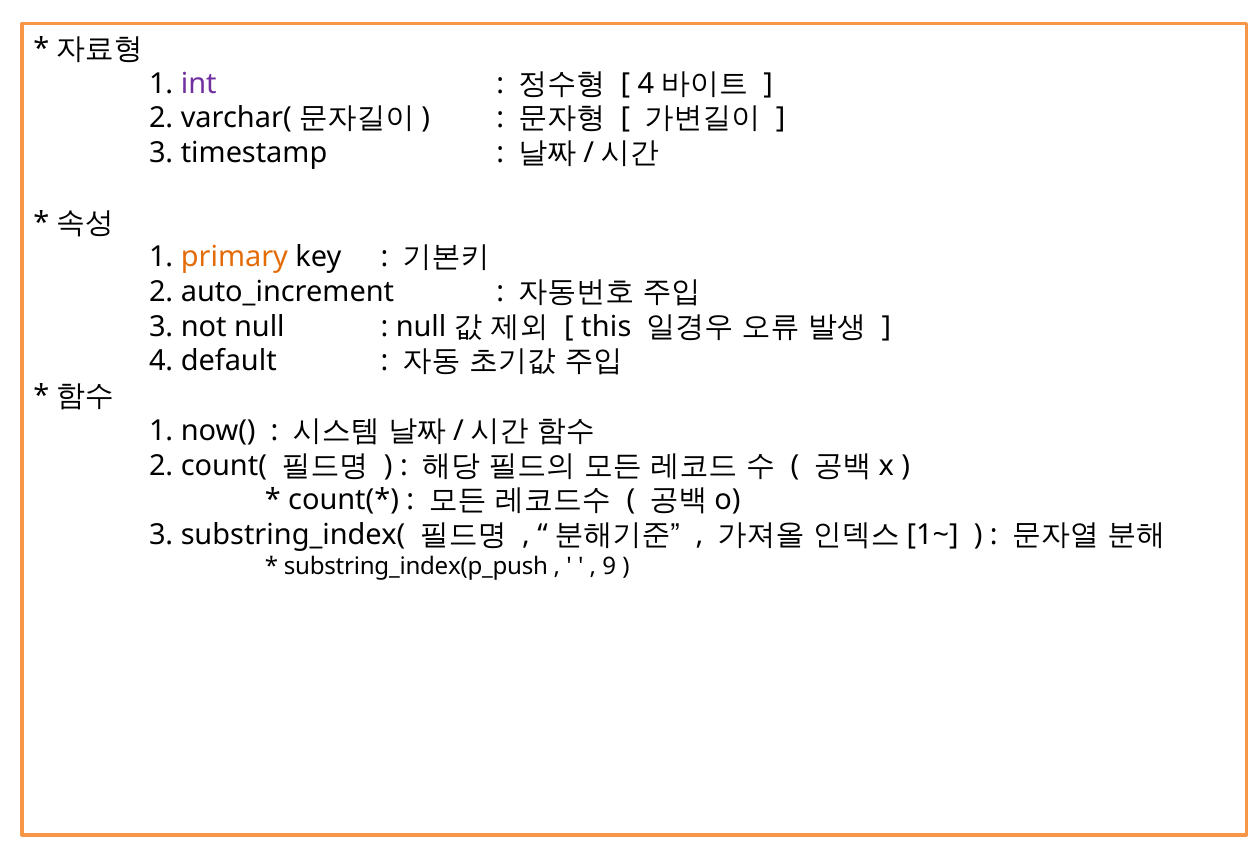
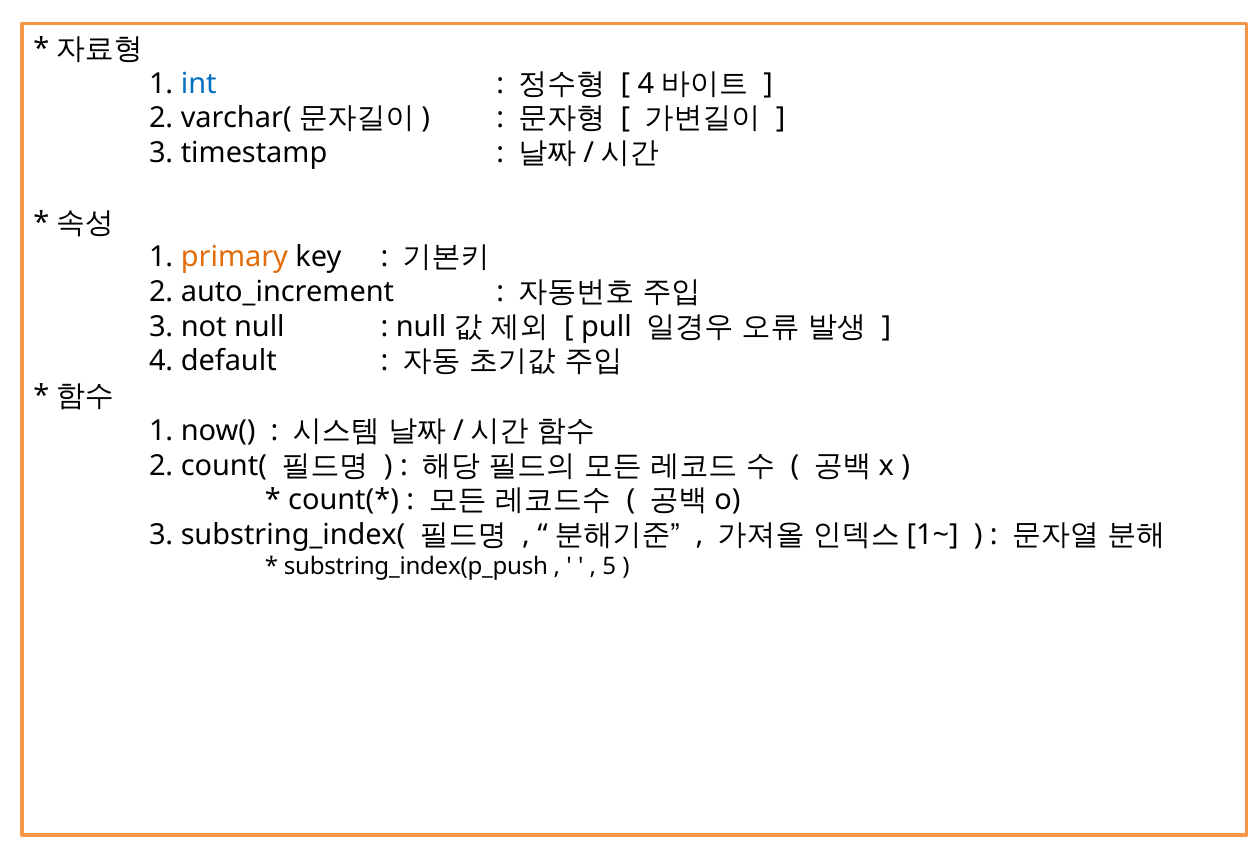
int colour: purple -> blue (199, 84)
this: this -> pull (606, 327)
9: 9 -> 5 (609, 567)
